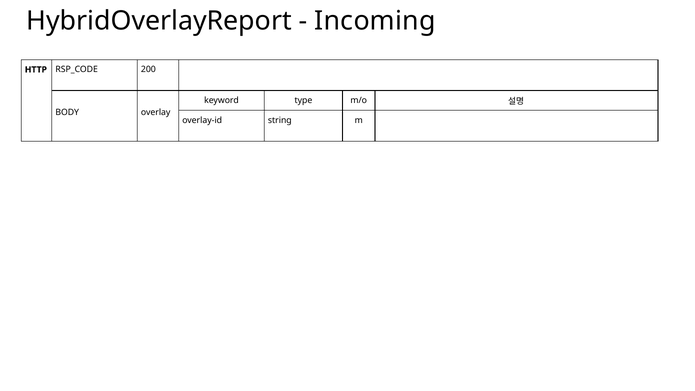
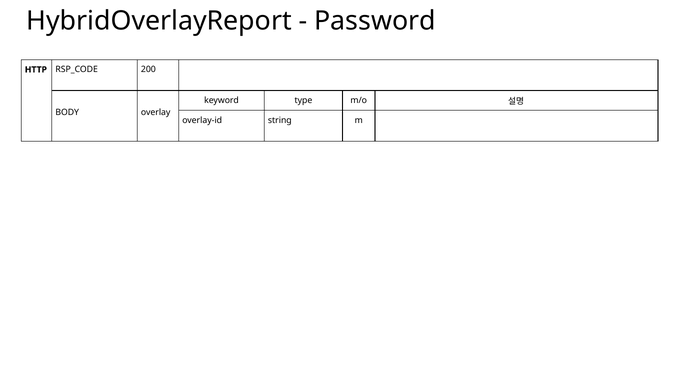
Incoming: Incoming -> Password (375, 21)
